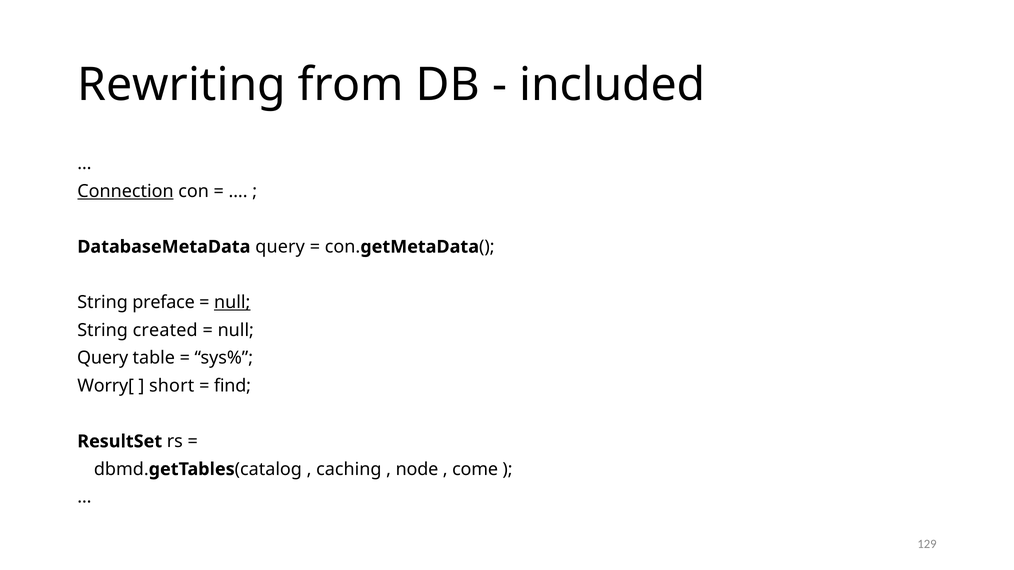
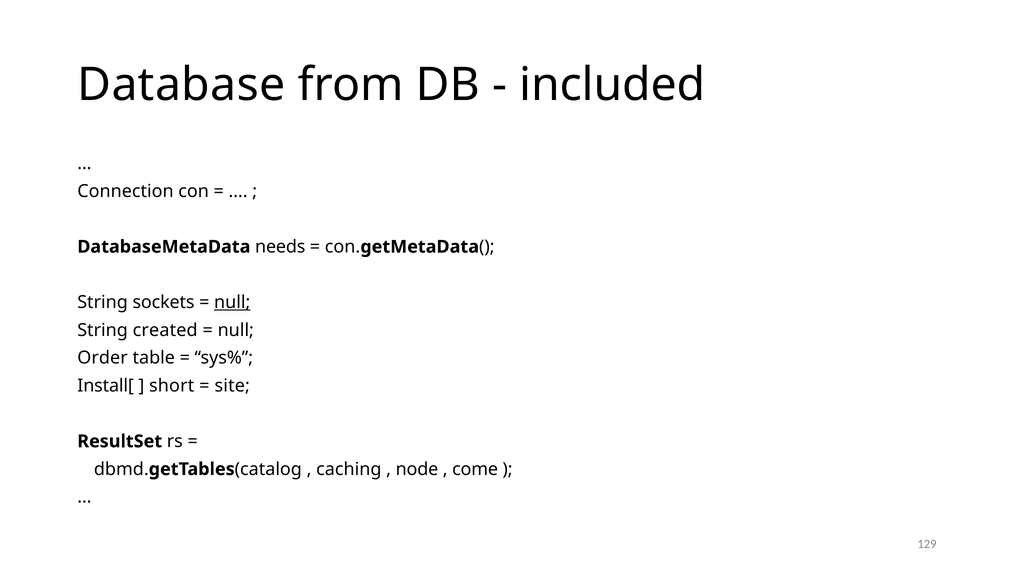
Rewriting: Rewriting -> Database (181, 85)
Connection underline: present -> none (125, 191)
DatabaseMetaData query: query -> needs (280, 247)
preface: preface -> sockets (164, 303)
Query: Query -> Order (103, 358)
Worry[: Worry[ -> Install[ (106, 386)
find: find -> site (232, 386)
